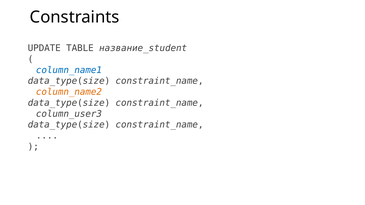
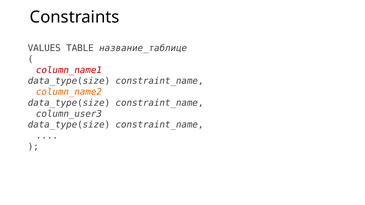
UPDATE: UPDATE -> VALUES (44, 48)
название_student: название_student -> название_таблице (143, 48)
column_name1 colour: blue -> red (69, 70)
